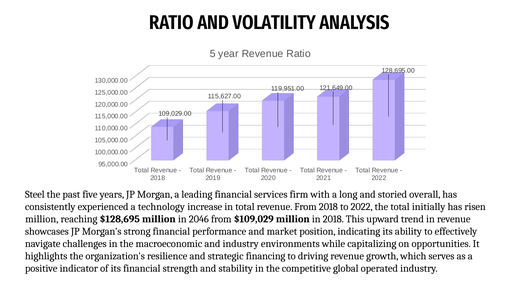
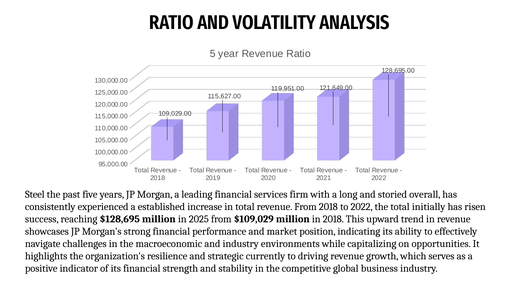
technology: technology -> established (161, 206)
million: million -> success (42, 219)
2046: 2046 -> 2025 (199, 219)
financing: financing -> currently (266, 256)
operated: operated -> business (379, 268)
